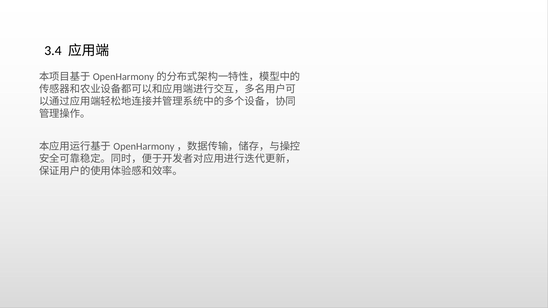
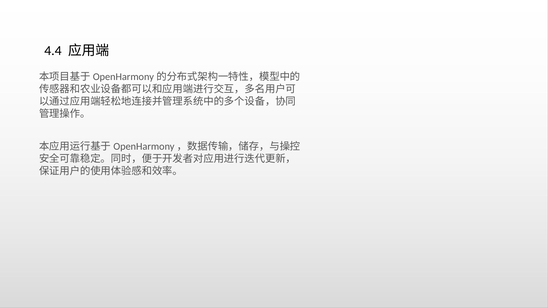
3.4: 3.4 -> 4.4 (53, 51)
